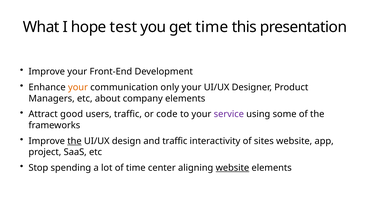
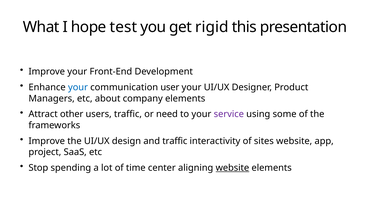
get time: time -> rigid (212, 27)
your colour: orange -> blue (78, 87)
only: only -> user (170, 87)
good: good -> other (72, 114)
code: code -> need (167, 114)
the underline: present -> none (74, 141)
